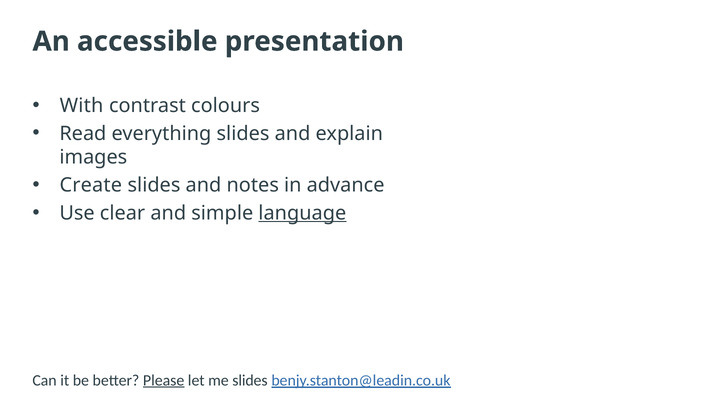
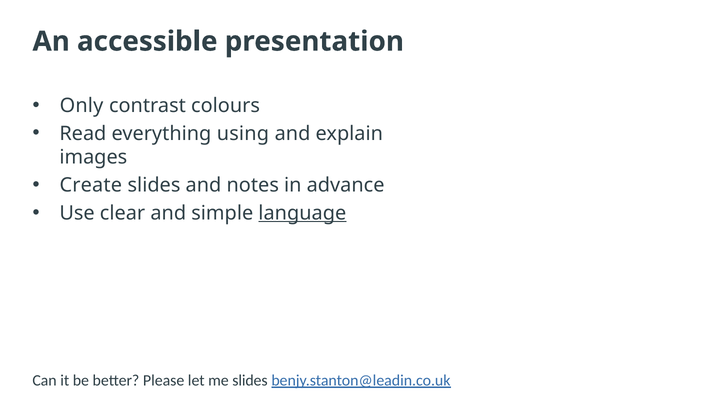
With: With -> Only (81, 106)
everything slides: slides -> using (243, 133)
Please underline: present -> none (164, 380)
